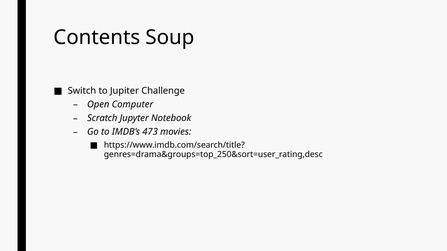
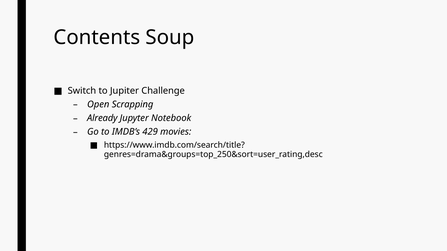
Computer: Computer -> Scrapping (133, 105)
Scratch: Scratch -> Already (102, 118)
473: 473 -> 429 (150, 132)
